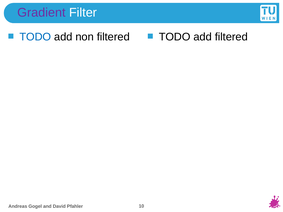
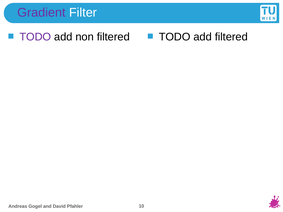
TODO colour: blue -> purple (35, 37)
